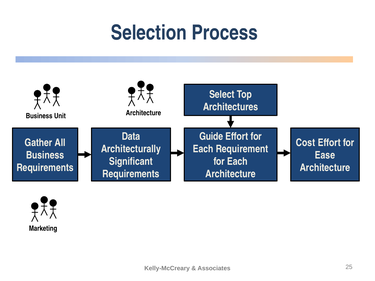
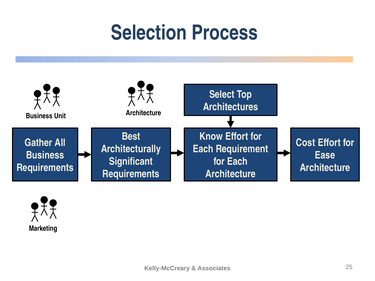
Data: Data -> Best (131, 137)
Guide: Guide -> Know (211, 137)
